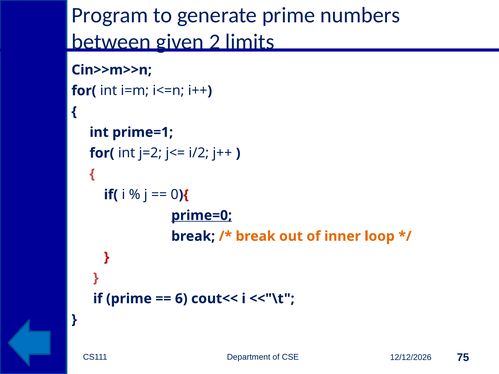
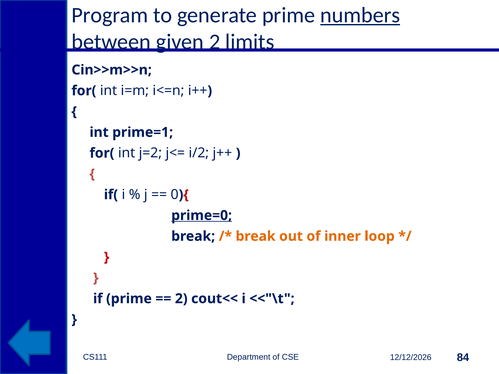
numbers underline: none -> present (360, 15)
6: 6 -> 2 (181, 299)
75: 75 -> 84 (463, 358)
